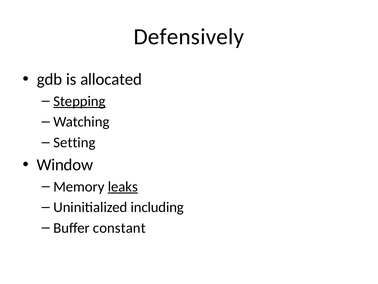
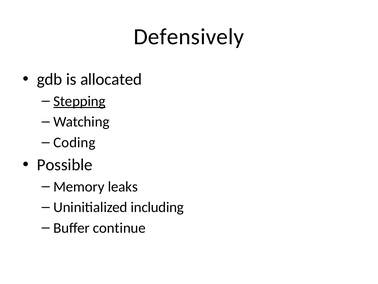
Setting: Setting -> Coding (74, 142)
Window: Window -> Possible (65, 165)
leaks underline: present -> none (123, 186)
constant: constant -> continue (119, 228)
